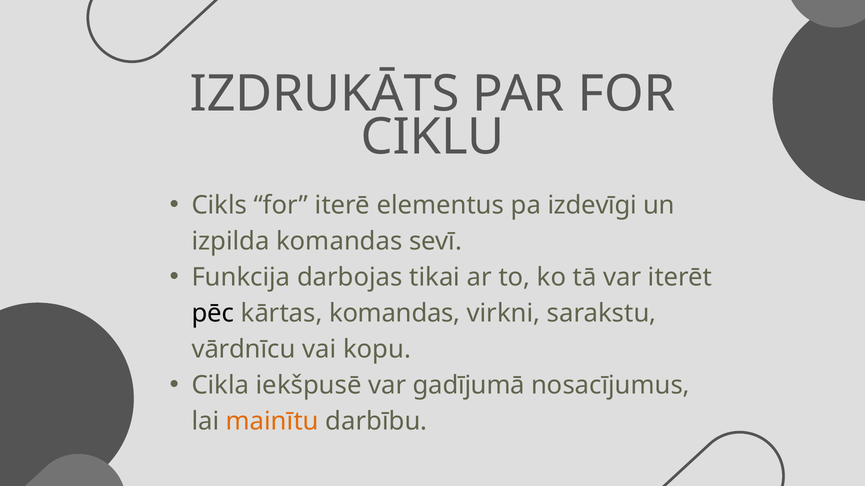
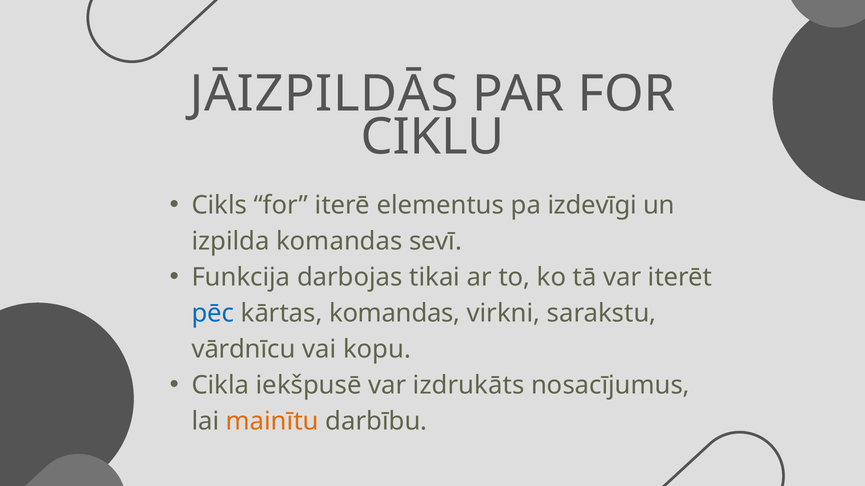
IZDRUKĀTS: IZDRUKĀTS -> JĀIZPILDĀS (324, 94)
pēc colour: black -> blue (213, 314)
gadījumā: gadījumā -> izdrukāts (469, 386)
